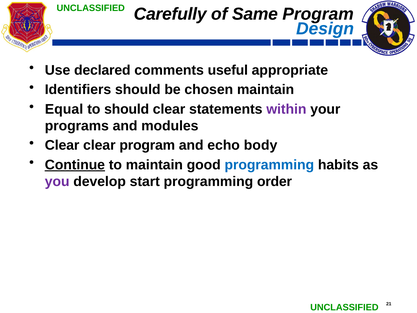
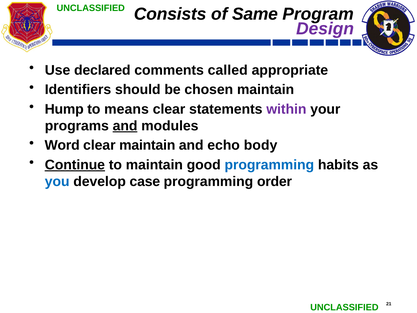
Carefully: Carefully -> Consists (170, 14)
Design colour: blue -> purple (325, 29)
useful: useful -> called (228, 70)
Equal: Equal -> Hump (64, 109)
to should: should -> means (127, 109)
and underline: none -> present (125, 126)
Clear: Clear -> Word (62, 145)
clear program: program -> maintain (147, 145)
you colour: purple -> blue (57, 181)
start: start -> case (145, 181)
